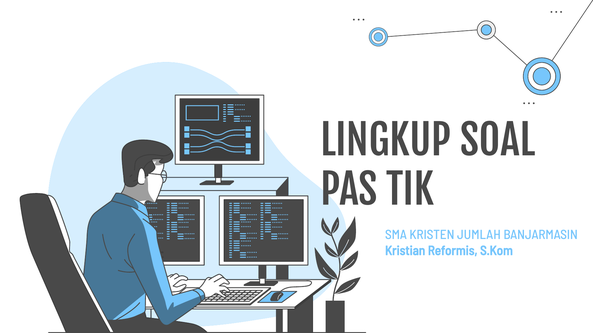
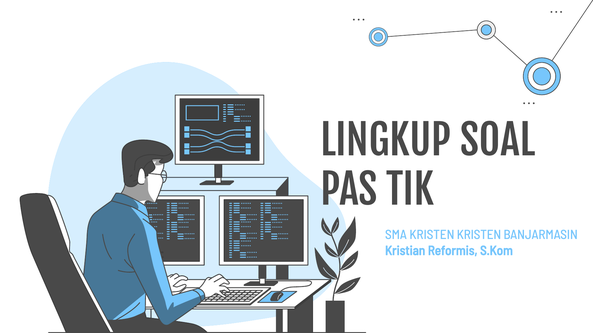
KRISTEN JUMLAH: JUMLAH -> KRISTEN (479, 235)
